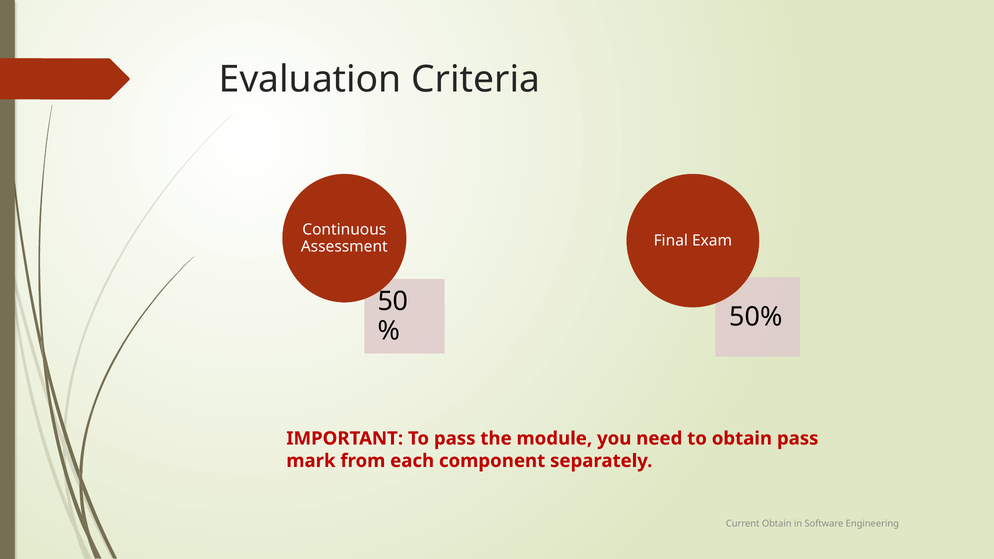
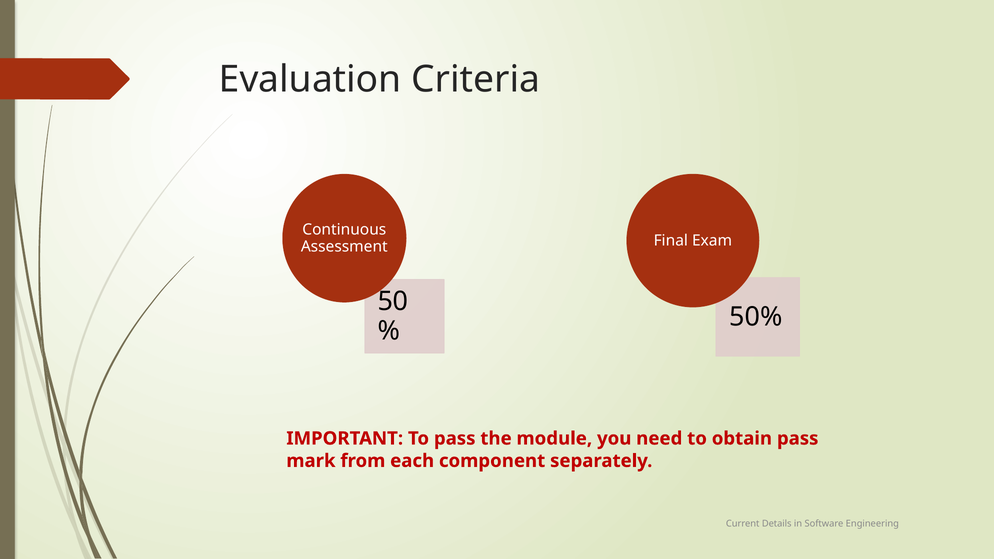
Current Obtain: Obtain -> Details (777, 524)
